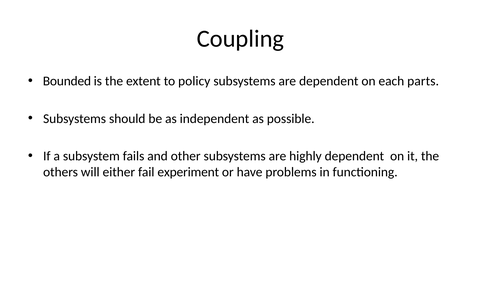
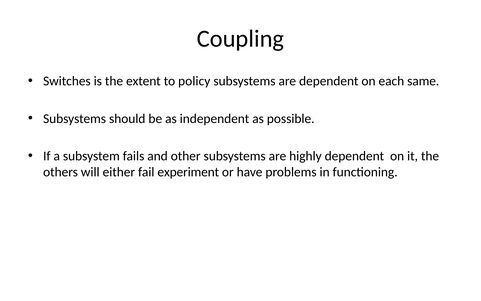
Bounded: Bounded -> Switches (67, 81)
parts: parts -> same (423, 81)
